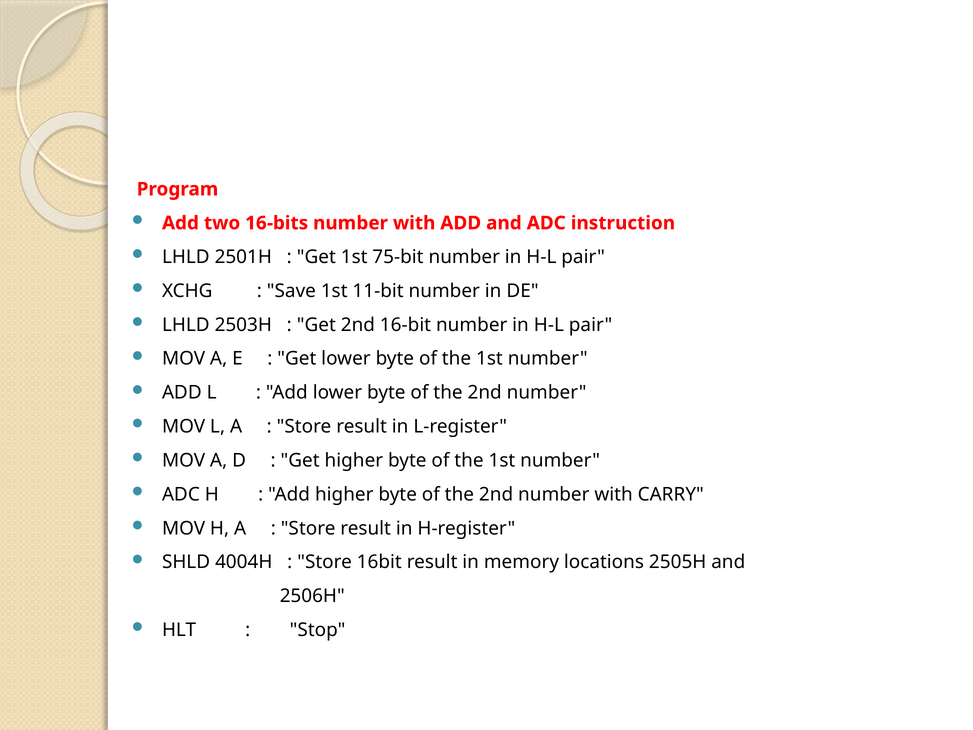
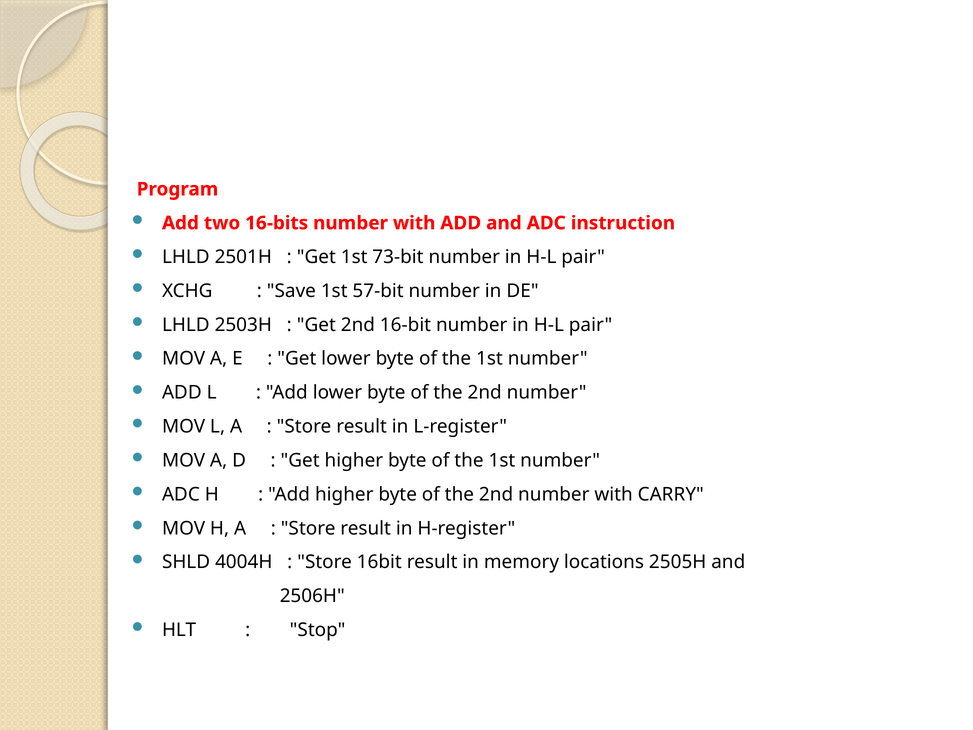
75-bit: 75-bit -> 73-bit (398, 257)
11-bit: 11-bit -> 57-bit (378, 291)
